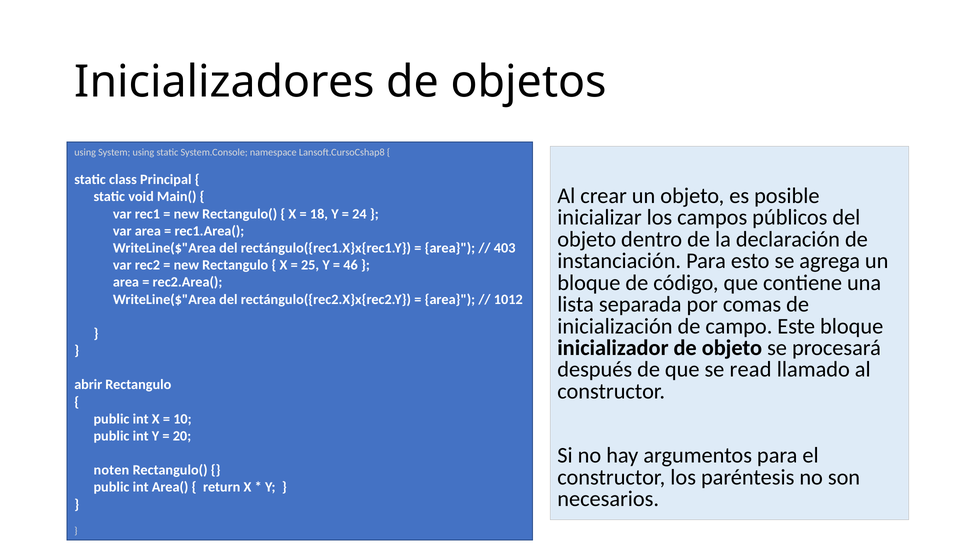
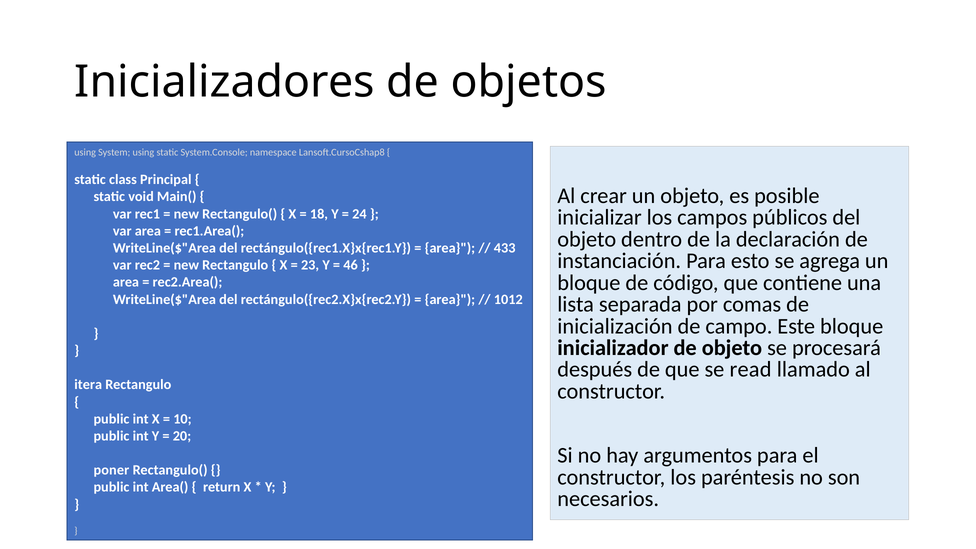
403: 403 -> 433 (505, 248)
25: 25 -> 23 (310, 265)
abrir: abrir -> itera (88, 385)
noten: noten -> poner (111, 470)
